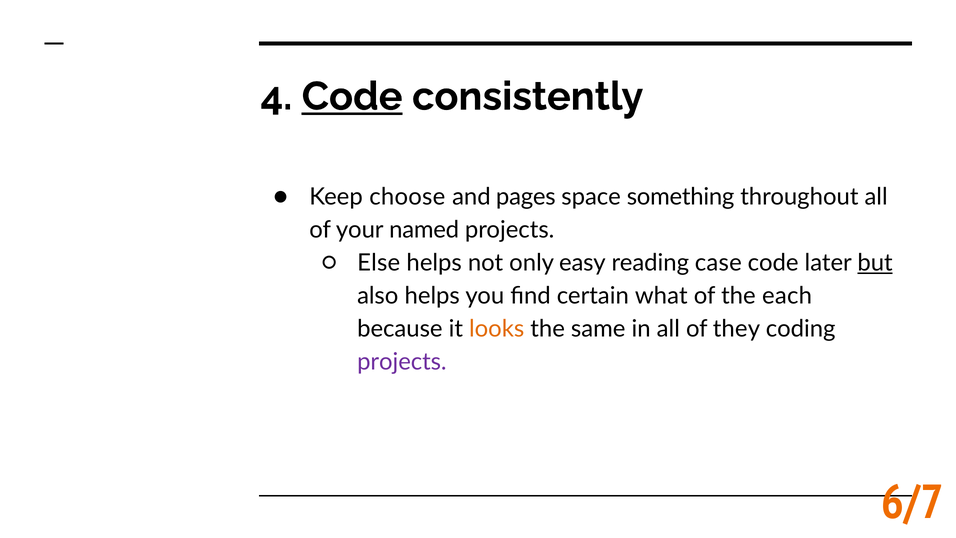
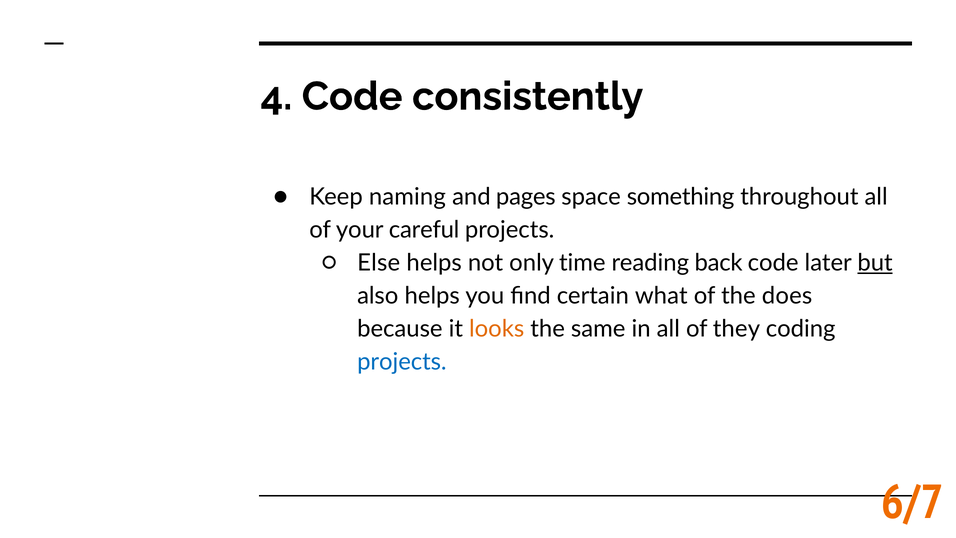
Code underline: present -> none (352, 96)
choose: choose -> naming (407, 197)
named: named -> careful (424, 230)
easy: easy -> time (582, 263)
case: case -> back (719, 263)
each: each -> does (787, 296)
projects colour: purple -> blue (402, 362)
